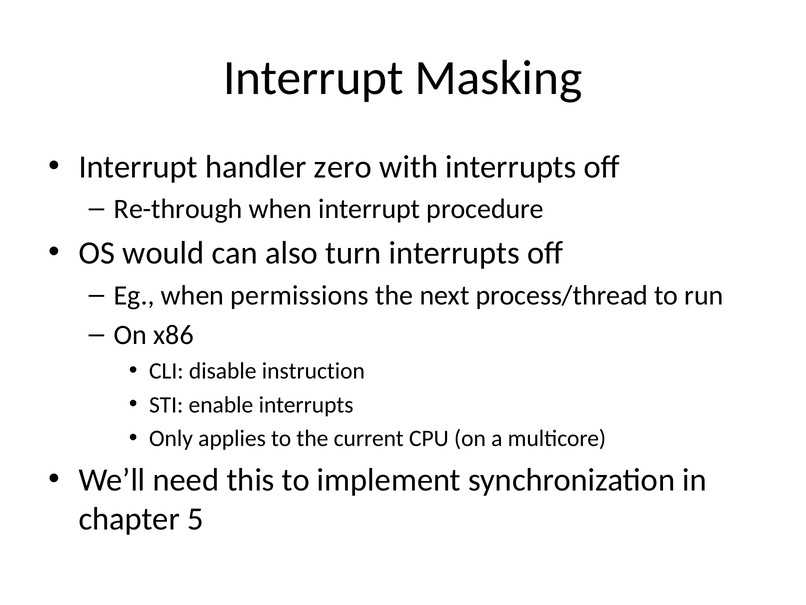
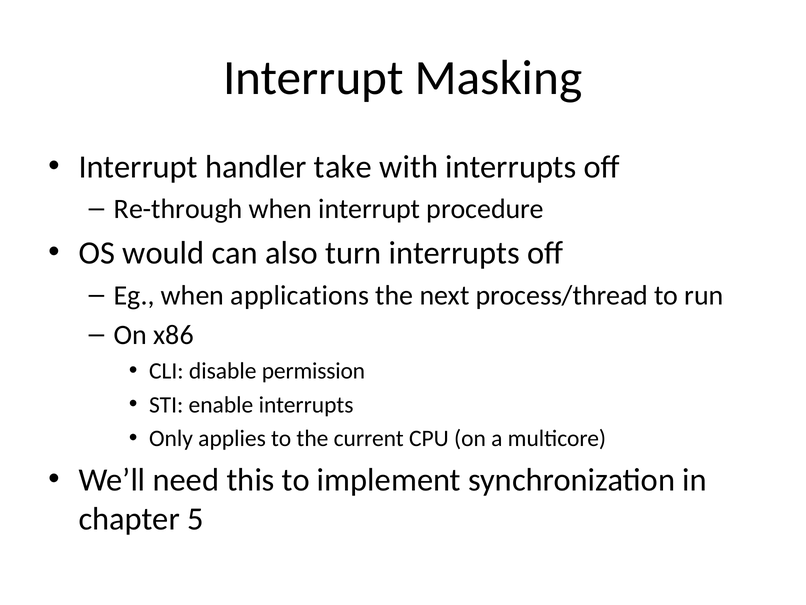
zero: zero -> take (343, 167)
permissions: permissions -> applications (300, 295)
instruction: instruction -> permission (313, 371)
